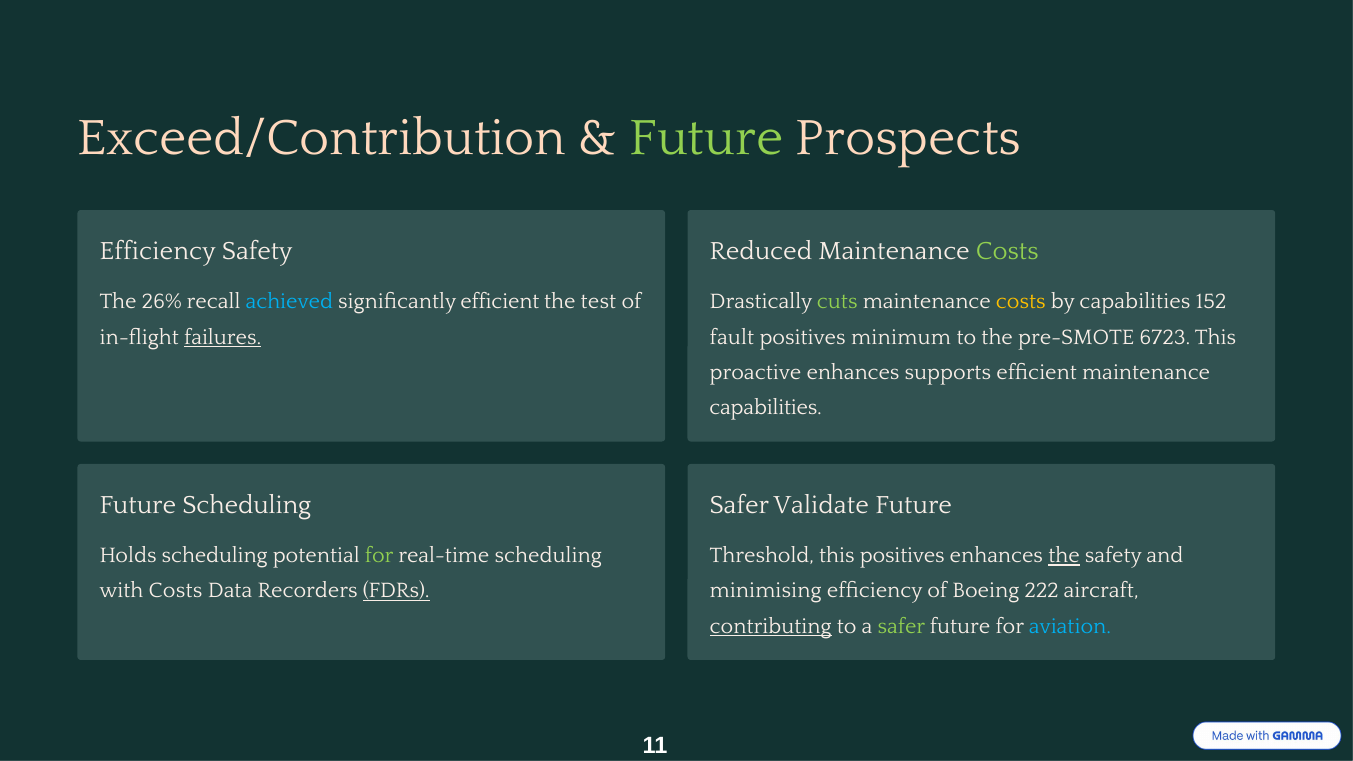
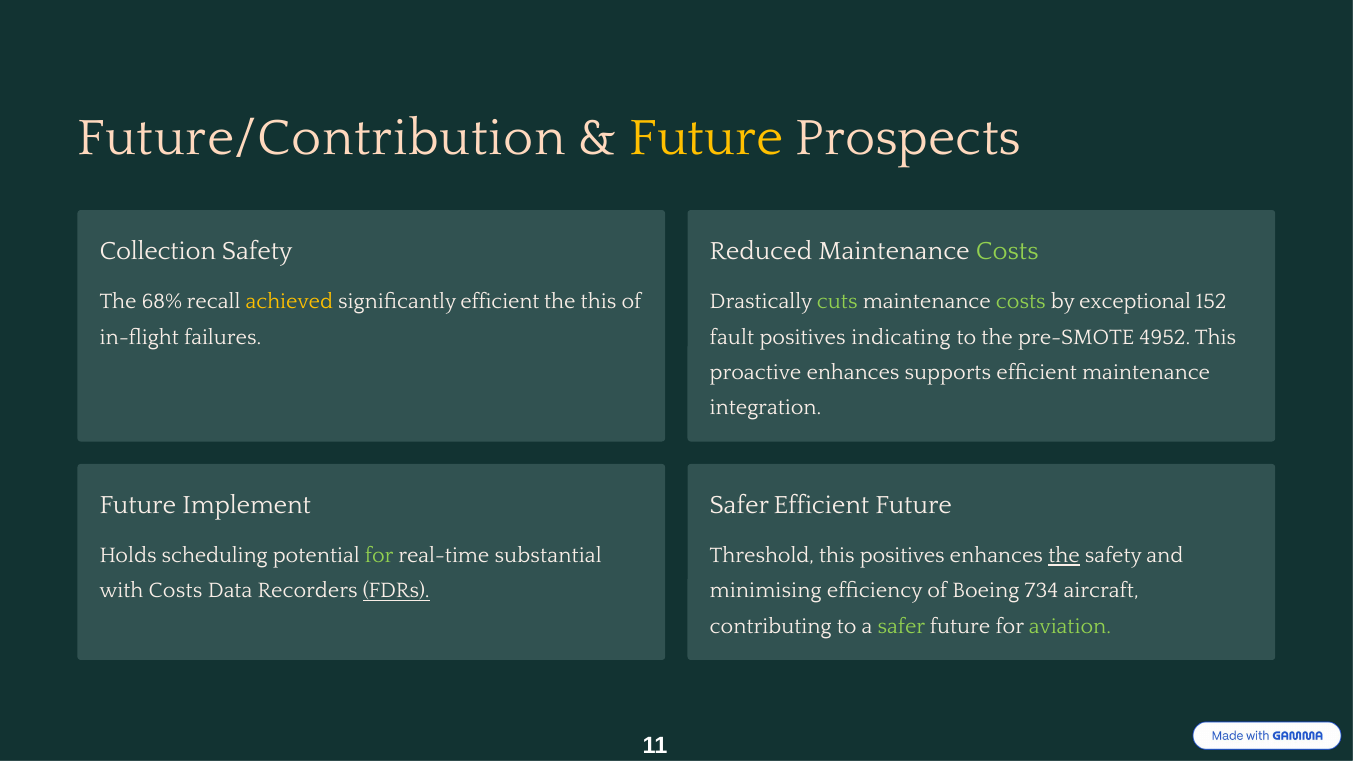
Exceed/Contribution: Exceed/Contribution -> Future/Contribution (321, 138)
Future colour: light green -> yellow (707, 138)
Efficiency: Efficiency -> Collection (158, 251)
26%: 26% -> 68% (162, 302)
achieved colour: light blue -> yellow (289, 302)
the test: test -> this (599, 302)
costs colour: yellow -> light green (1021, 302)
by capabilities: capabilities -> exceptional (1135, 302)
failures underline: present -> none (223, 337)
minimum: minimum -> indicating (901, 337)
6723: 6723 -> 4952 (1165, 337)
capabilities: capabilities -> integration (766, 407)
Future Scheduling: Scheduling -> Implement (247, 505)
Safer Validate: Validate -> Efficient (821, 505)
real-time scheduling: scheduling -> substantial (548, 556)
222: 222 -> 734 (1041, 591)
contributing underline: present -> none (771, 626)
aviation colour: light blue -> light green (1070, 626)
